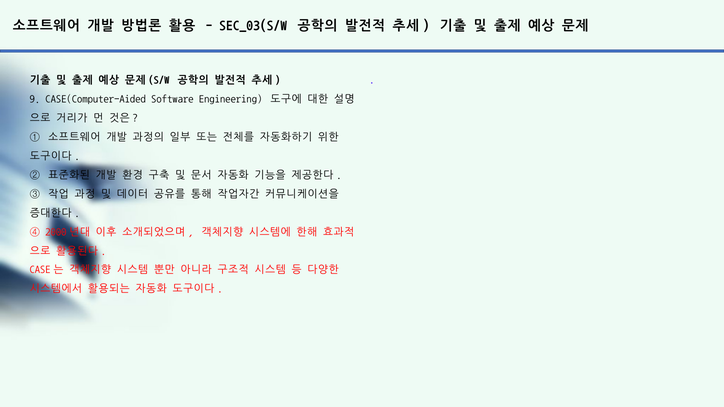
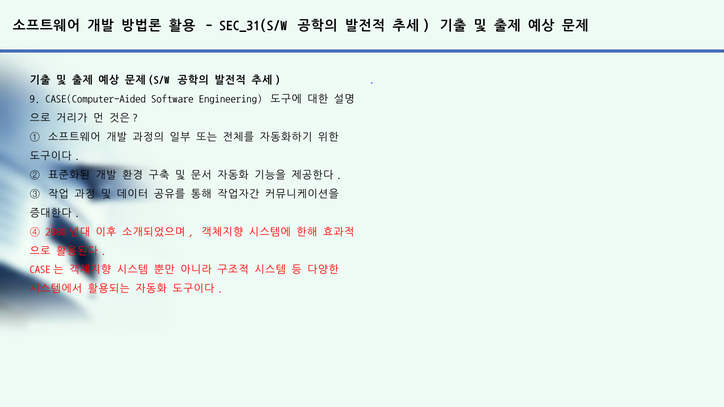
SEC_03(S/W: SEC_03(S/W -> SEC_31(S/W (253, 25)
